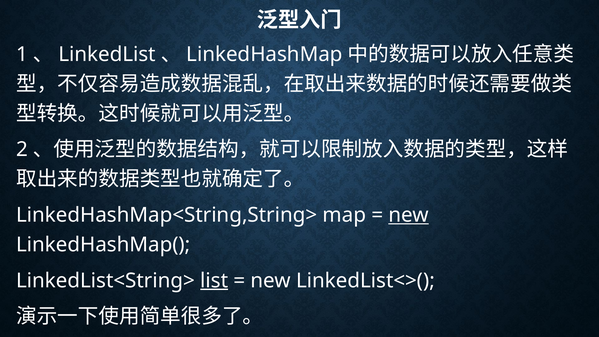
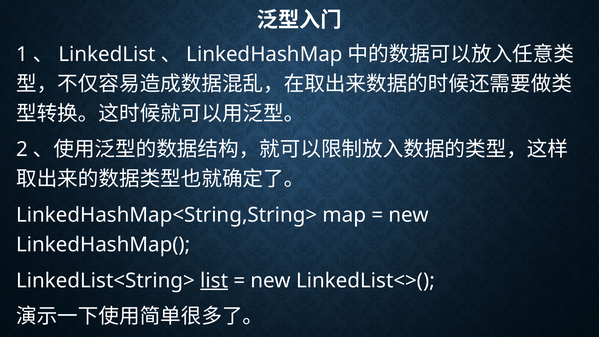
new underline: present -> none (409, 215)
